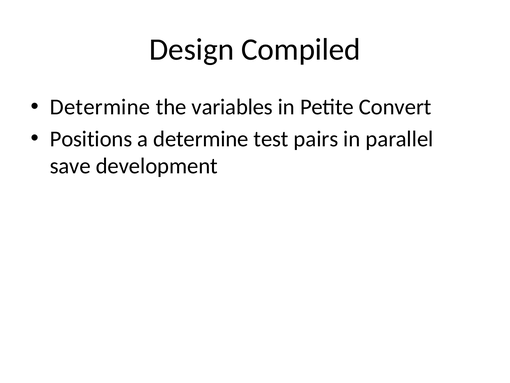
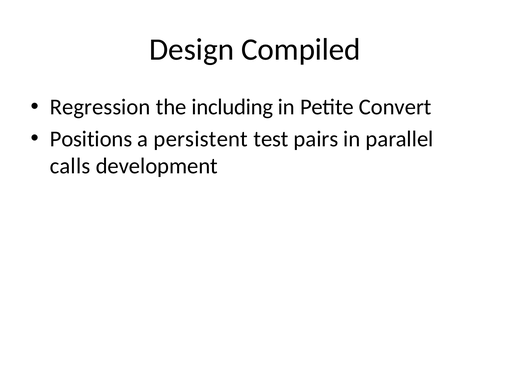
Determine: Determine -> Regression (100, 107)
variables: variables -> including (232, 107)
a determine: determine -> persistent (201, 139)
save: save -> calls (70, 166)
